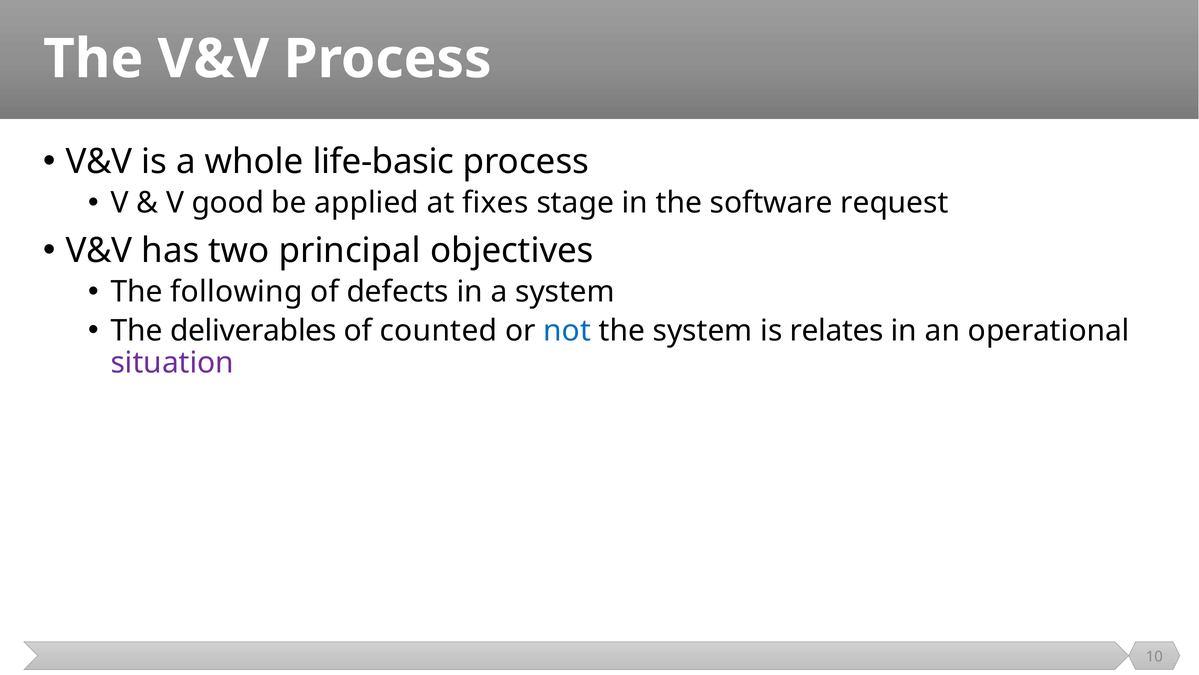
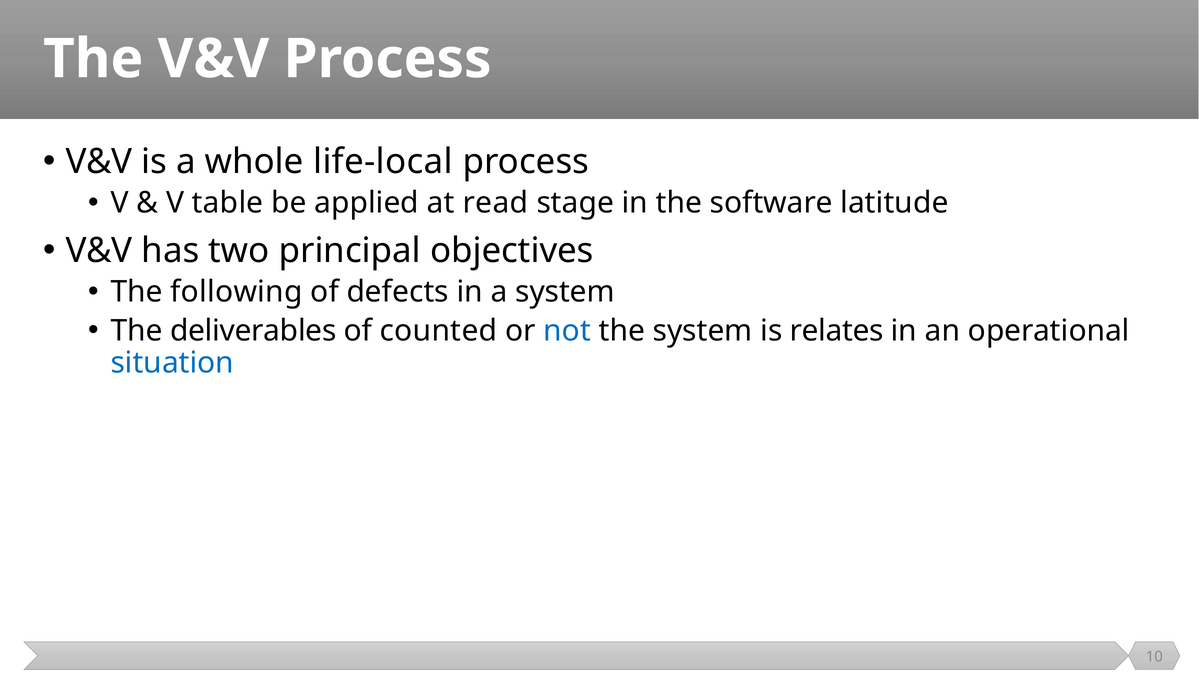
life-basic: life-basic -> life-local (383, 162)
good: good -> table (228, 203)
fixes: fixes -> read (495, 203)
request: request -> latitude (894, 203)
situation colour: purple -> blue (172, 363)
